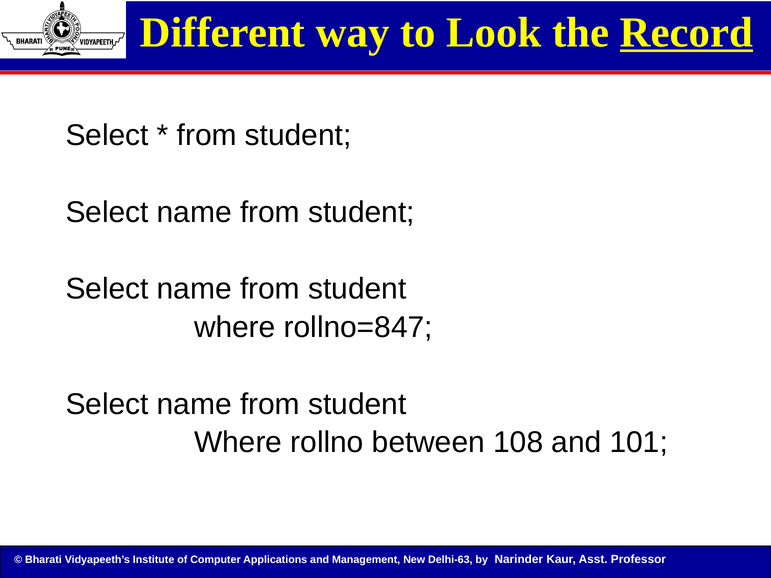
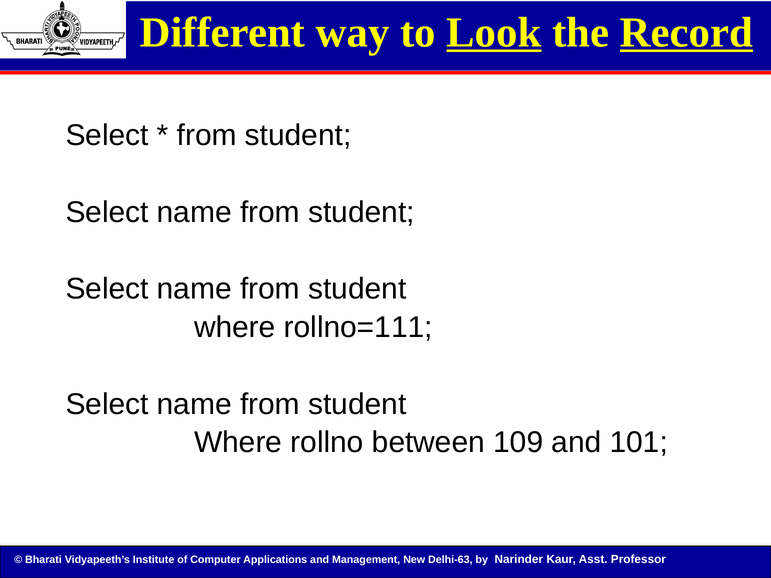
Look underline: none -> present (494, 32)
rollno=847: rollno=847 -> rollno=111 (358, 328)
108: 108 -> 109 (518, 443)
